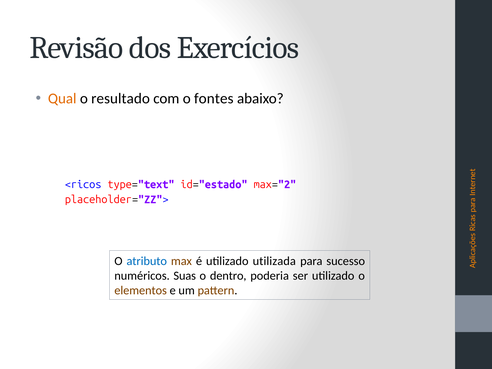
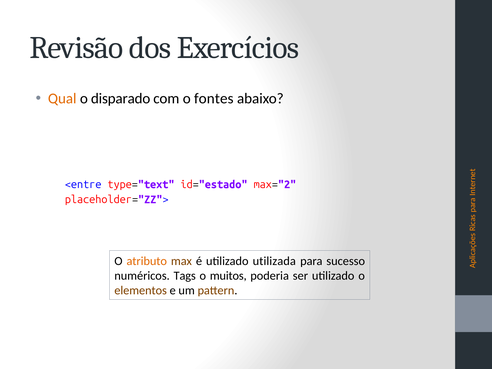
resultado: resultado -> disparado (121, 99)
<ricos: <ricos -> <entre (83, 185)
atributo colour: blue -> orange (147, 261)
Suas: Suas -> Tags (185, 276)
dentro: dentro -> muitos (228, 276)
